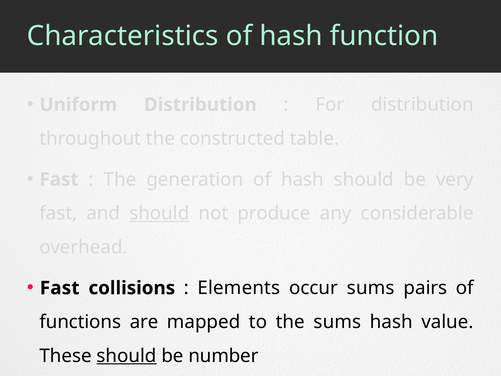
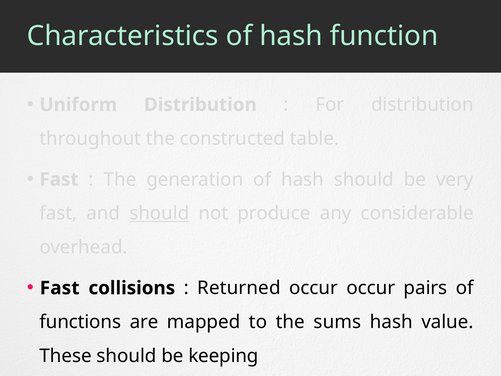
Elements: Elements -> Returned (239, 288)
occur sums: sums -> occur (371, 288)
should underline: present -> none (127, 356)
number: number -> keeping (223, 356)
